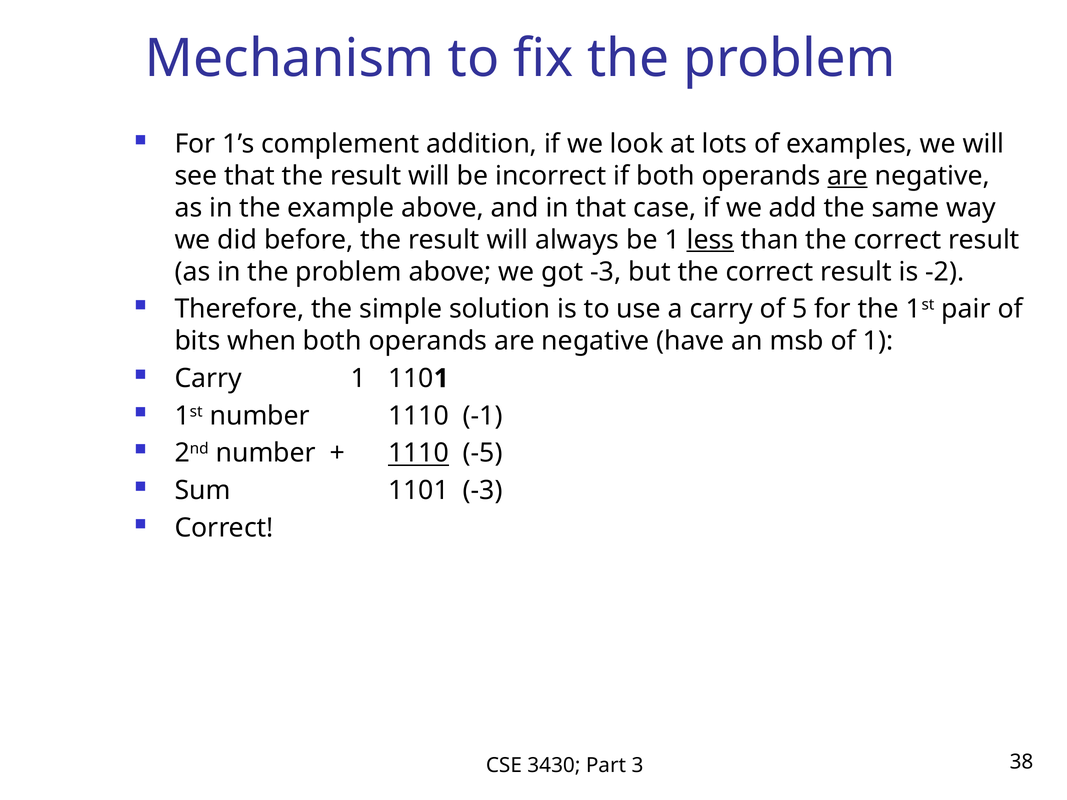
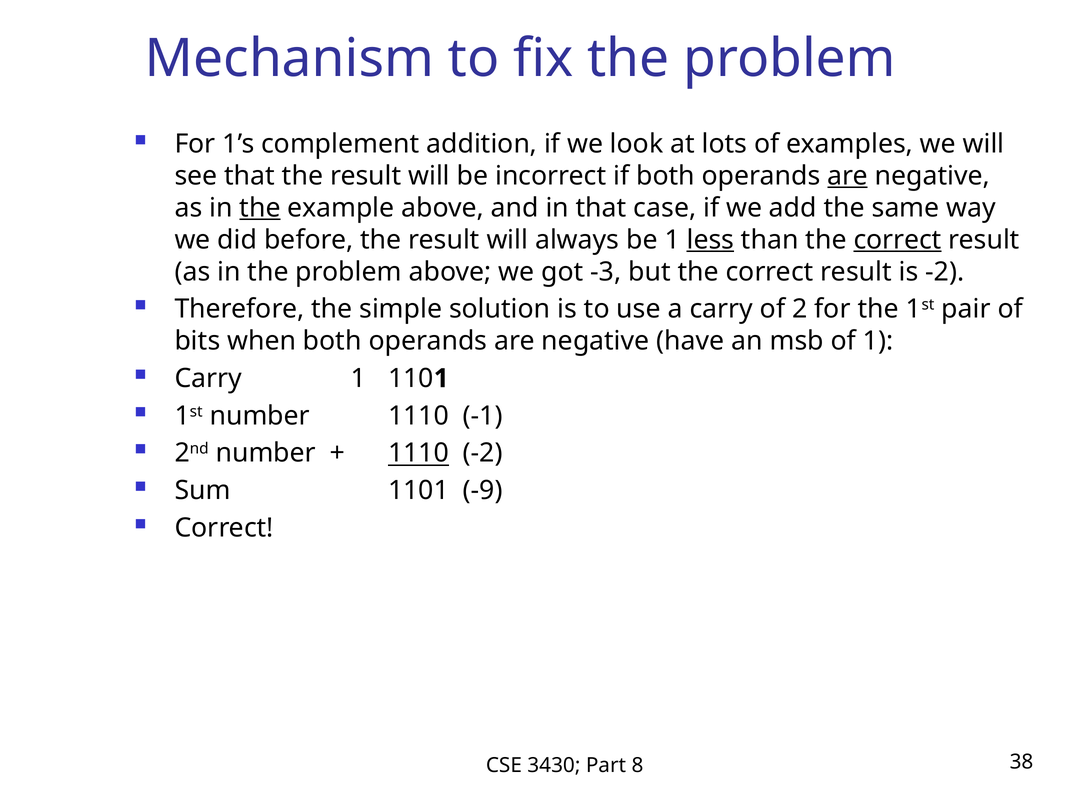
the underline: none -> present (260, 208)
correct underline: none -> present (898, 240)
5: 5 -> 2 (800, 309)
1110 -5: -5 -> -2 (483, 453)
1101 -3: -3 -> -9 (483, 491)
3: 3 -> 8 (637, 766)
